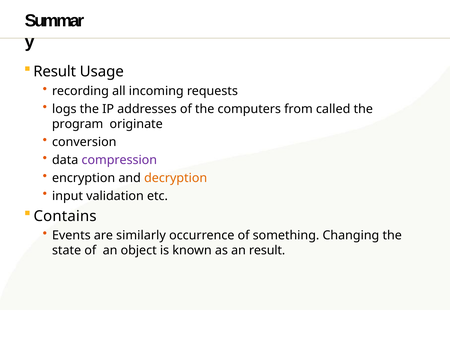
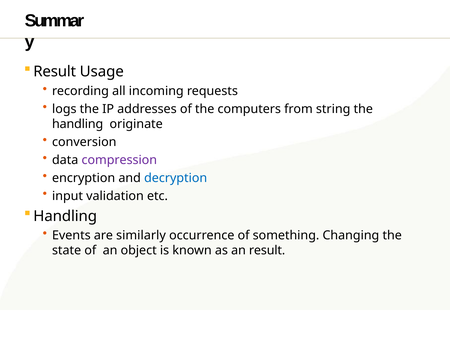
called: called -> string (333, 109)
program: program -> handling (78, 124)
decryption colour: orange -> blue (176, 178)
Contains: Contains -> Handling (65, 216)
